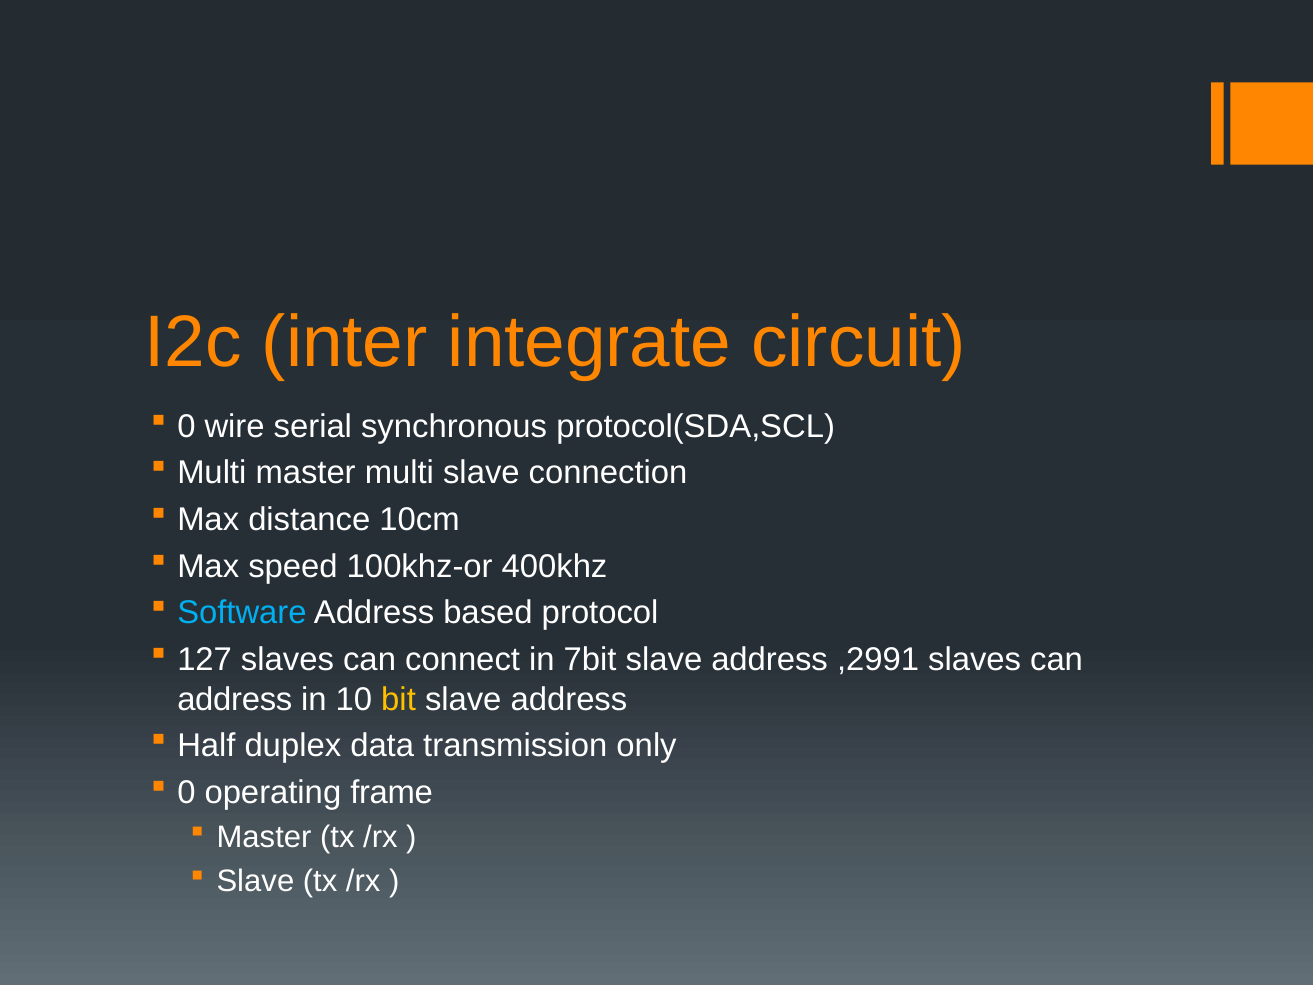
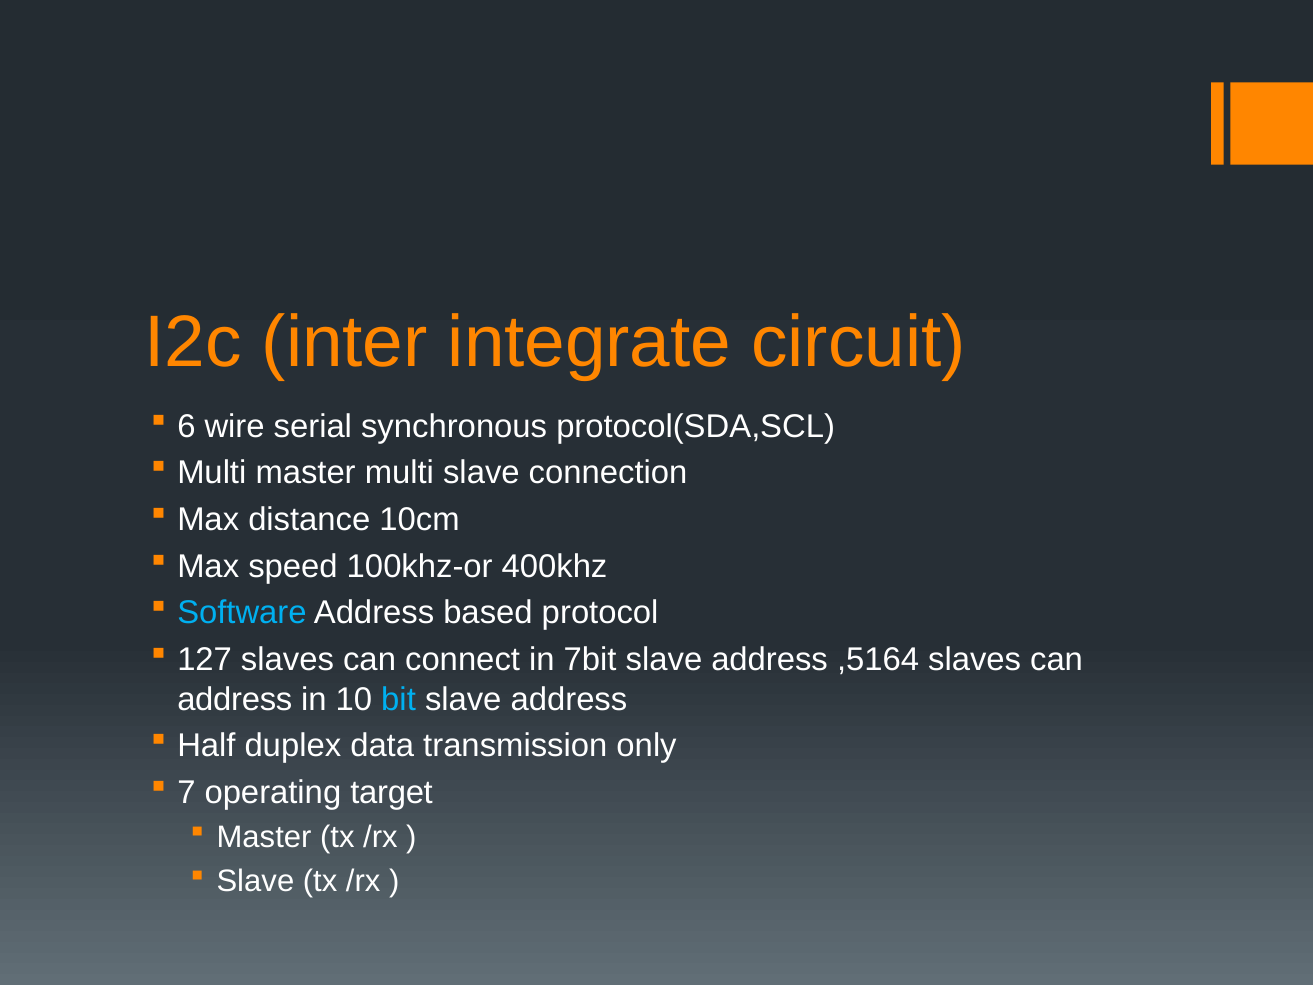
0: 0 -> 6 (186, 426)
,2991: ,2991 -> ,5164 (878, 660)
bit colour: yellow -> light blue (399, 699)
0: 0 -> 7 (186, 792)
frame: frame -> target (392, 792)
